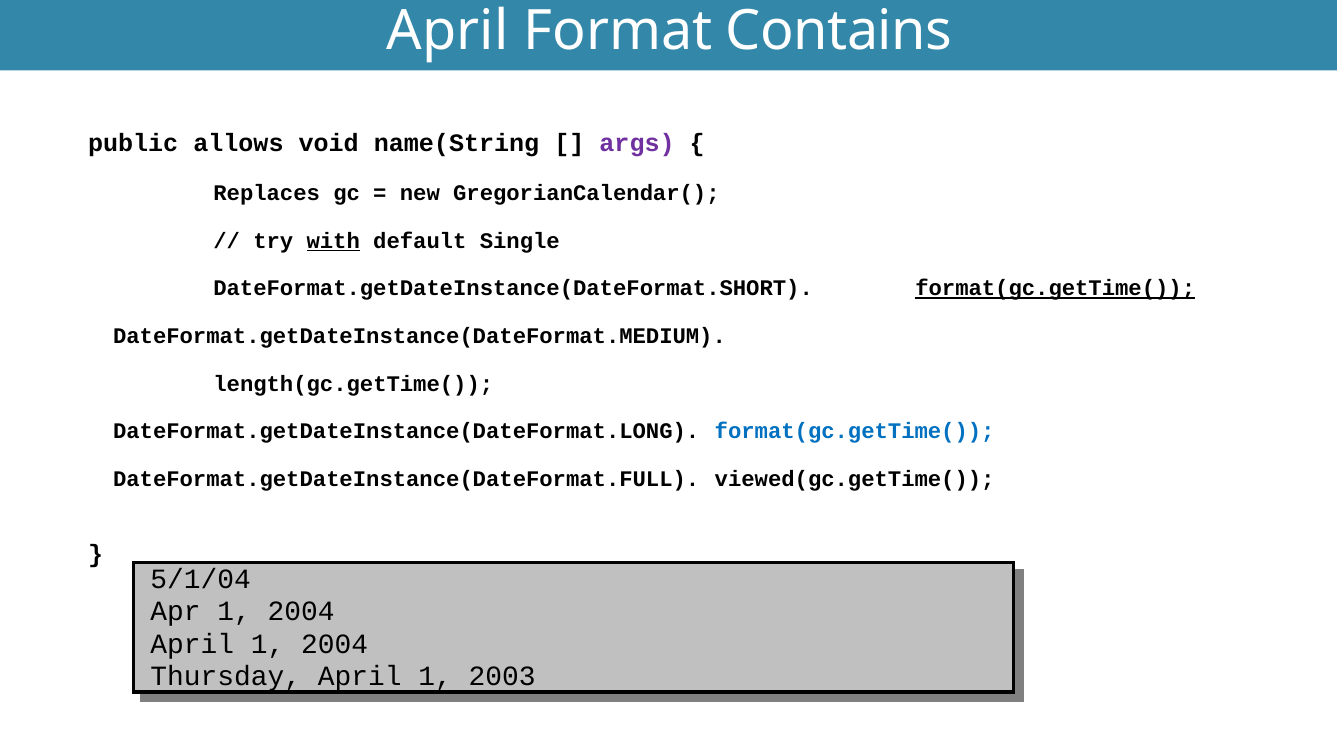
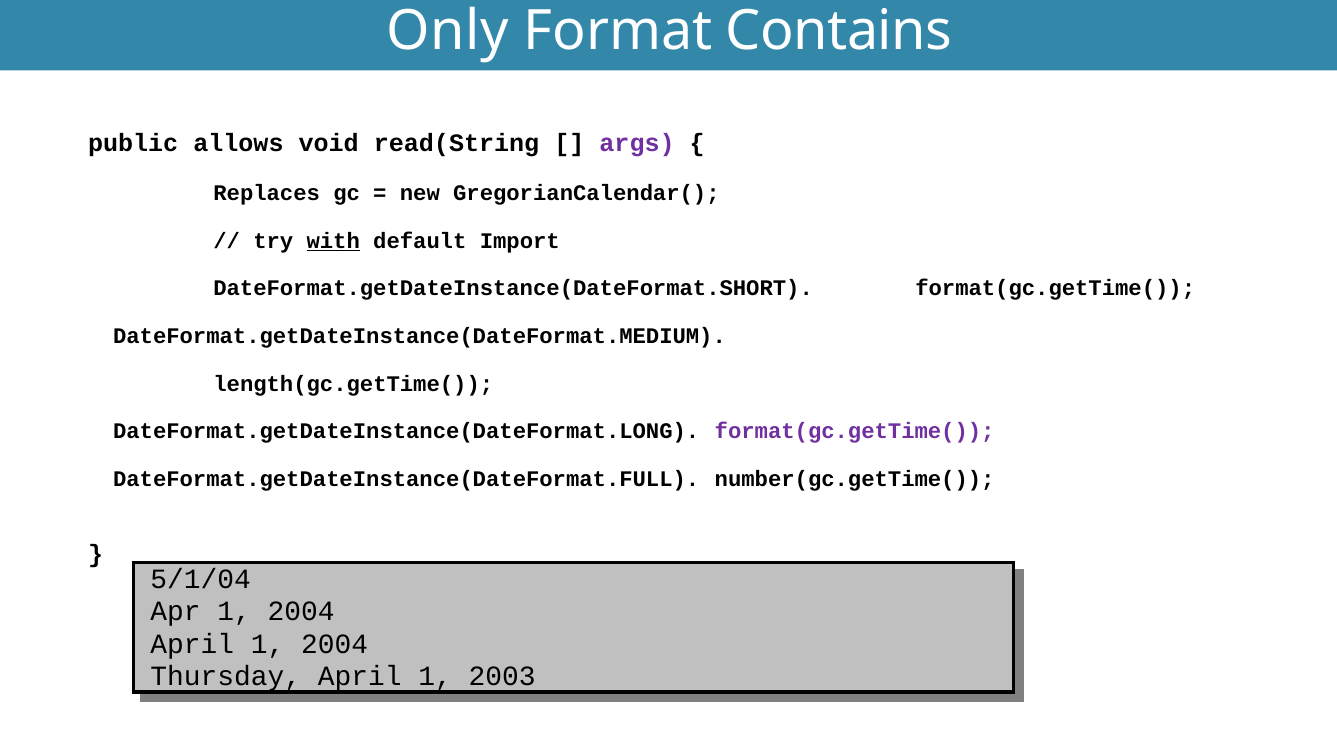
April: April -> Only (447, 31)
name(String: name(String -> read(String (457, 144)
Single: Single -> Import (520, 241)
format(gc.getTime( underline: present -> none (1055, 288)
format(gc.getTime( colour: blue -> purple (855, 432)
viewed(gc.getTime(: viewed(gc.getTime( -> number(gc.getTime( (855, 479)
